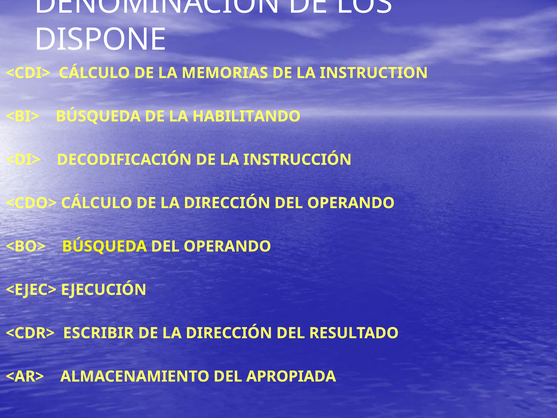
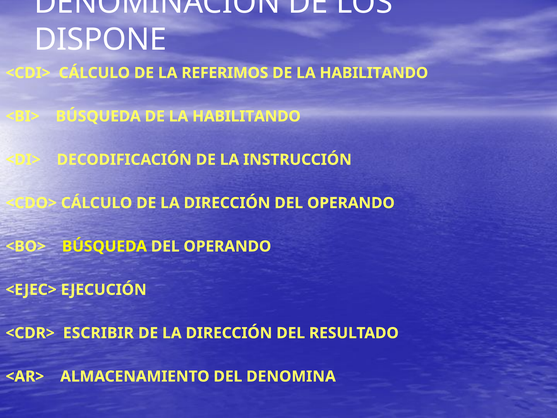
MEMORIAS: MEMORIAS -> REFERIMOS (225, 73)
INSTRUCTION: INSTRUCTION -> HABILITANDO (374, 73)
APROPIADA: APROPIADA -> DENOMINA (291, 376)
